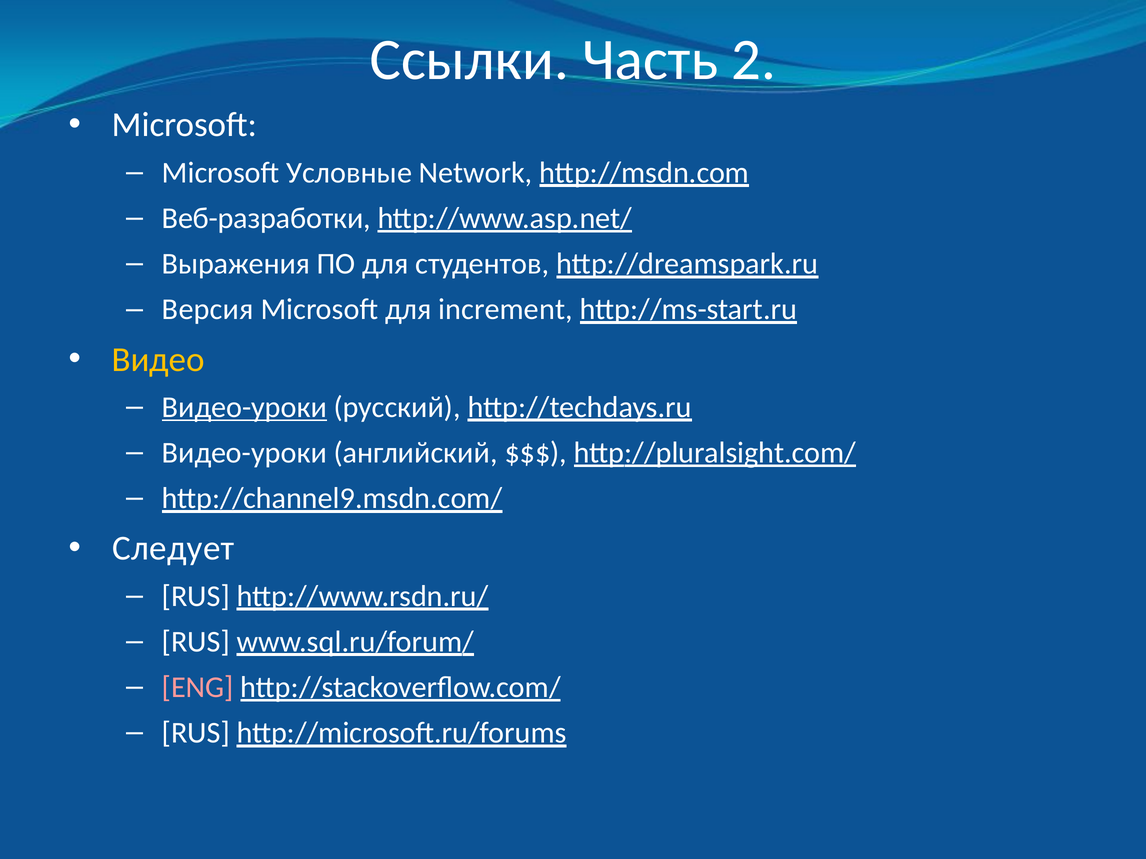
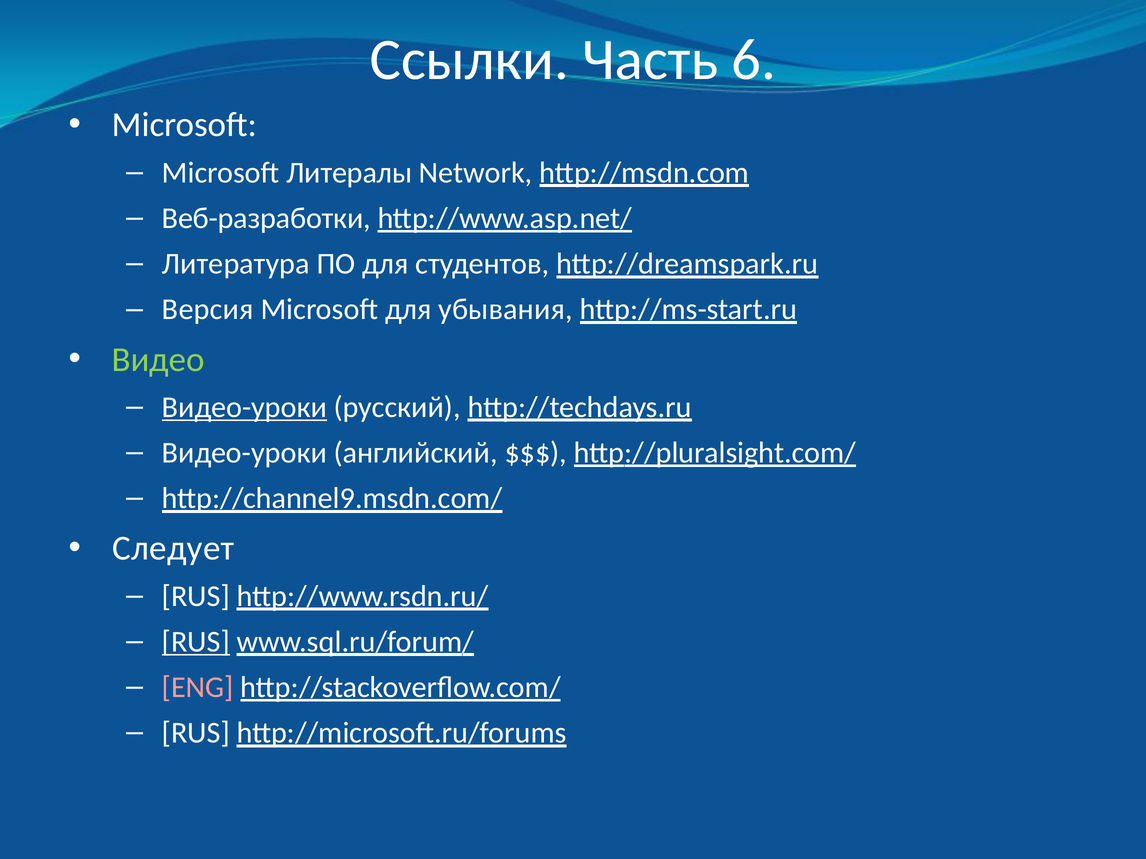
2: 2 -> 6 (754, 60)
Условные: Условные -> Литералы (349, 173)
Выражения: Выражения -> Литература (236, 264)
increment: increment -> убывания (506, 310)
Видео colour: yellow -> light green (158, 360)
RUS underline: none -> present (196, 642)
